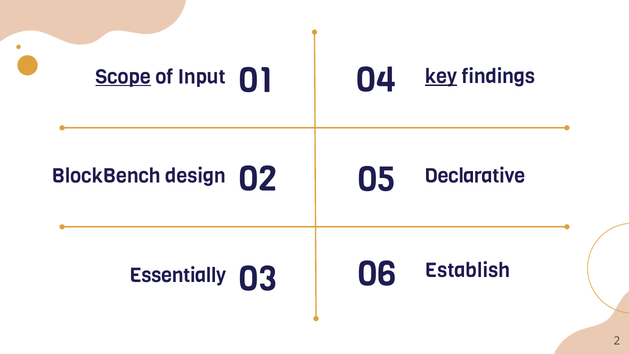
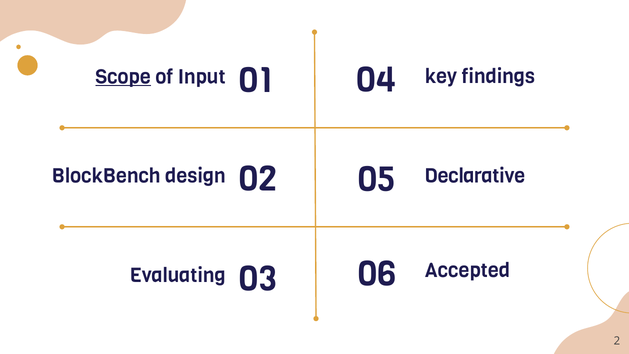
key underline: present -> none (441, 76)
Establish: Establish -> Accepted (467, 270)
Essentially: Essentially -> Evaluating (178, 276)
